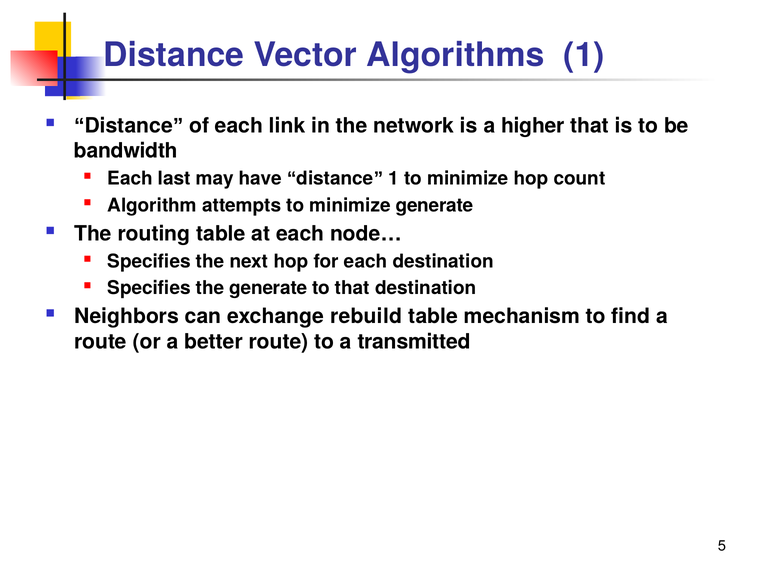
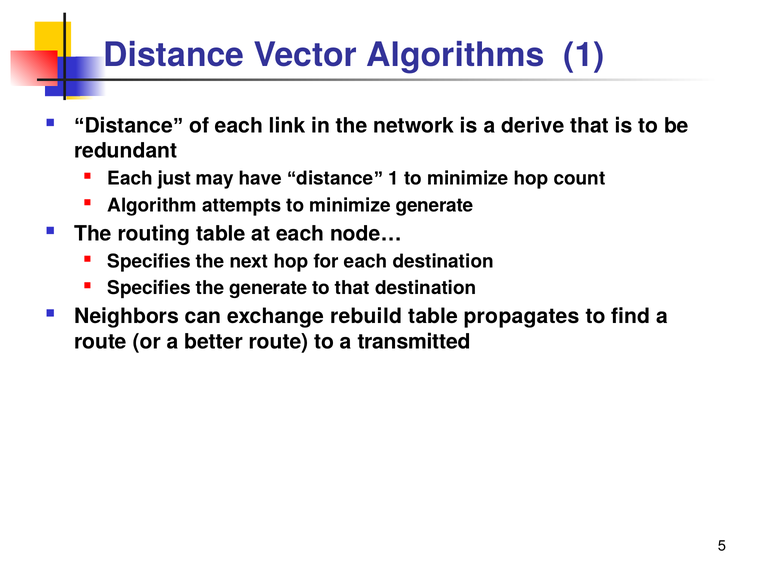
higher: higher -> derive (533, 126)
bandwidth: bandwidth -> redundant (126, 151)
last: last -> just (174, 179)
mechanism: mechanism -> propagates (522, 316)
